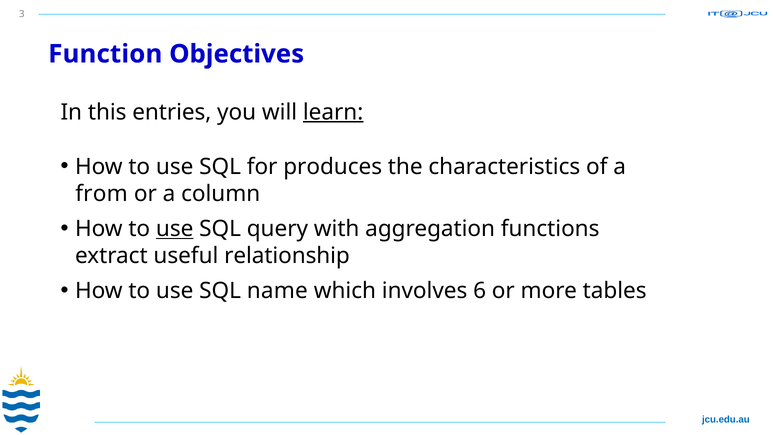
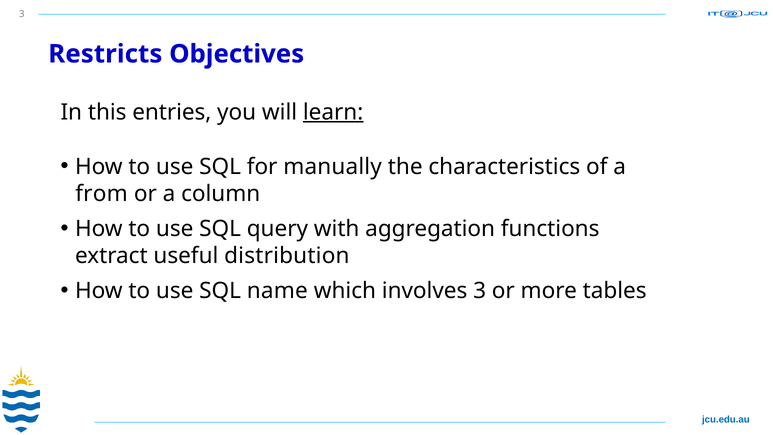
Function: Function -> Restricts (105, 54)
produces: produces -> manually (333, 167)
use underline: present -> none (175, 229)
relationship: relationship -> distribution (287, 256)
involves 6: 6 -> 3 (480, 291)
